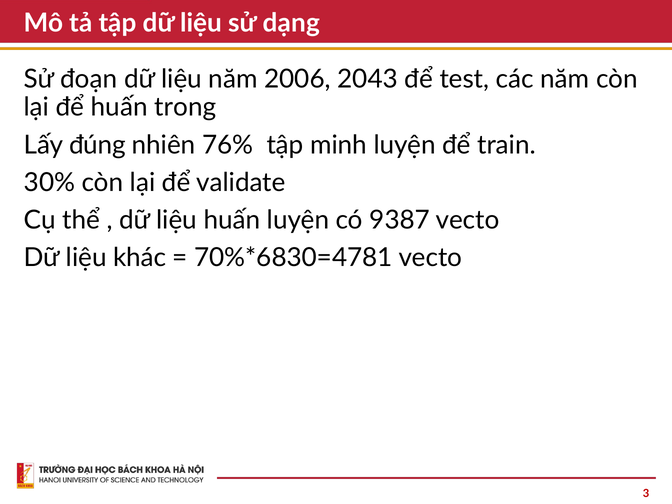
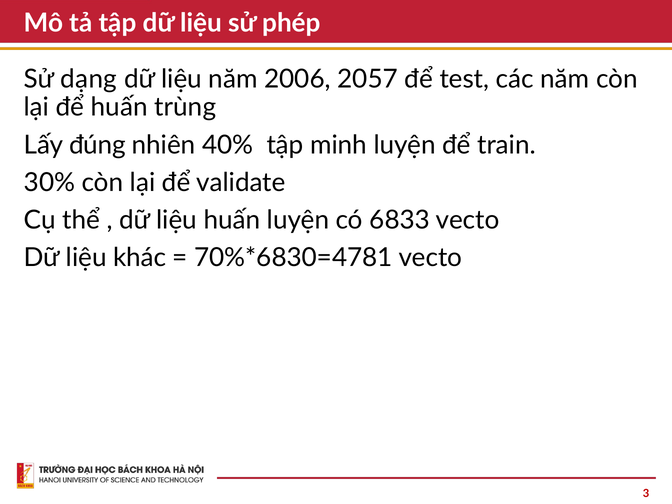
dạng: dạng -> phép (291, 23)
đoạn: đoạn -> dạng (89, 79)
2043: 2043 -> 2057 (368, 79)
trong: trong -> trùng (185, 107)
76%: 76% -> 40% (228, 145)
9387: 9387 -> 6833 (400, 220)
